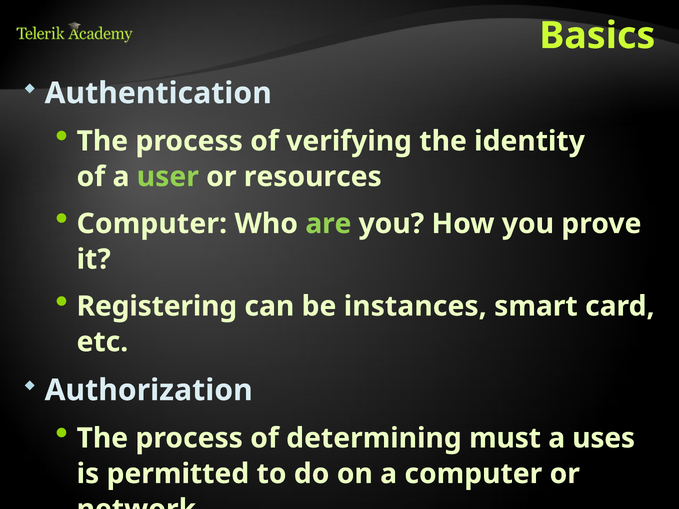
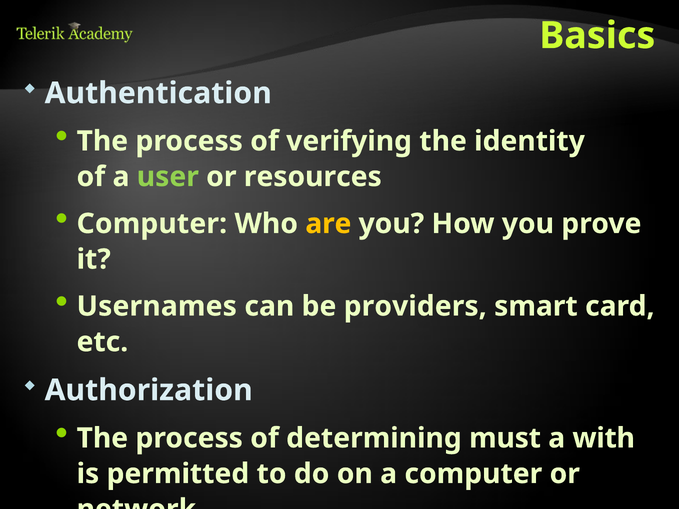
are colour: light green -> yellow (328, 224)
Registering: Registering -> Usernames (157, 306)
instances: instances -> providers (415, 306)
uses: uses -> with (604, 438)
